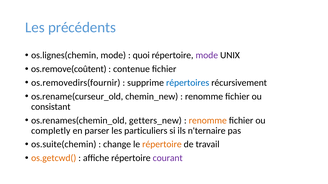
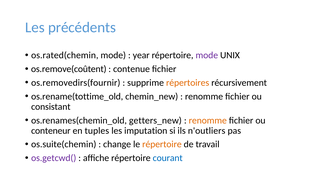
os.lignes(chemin: os.lignes(chemin -> os.rated(chemin (65, 55)
quoi: quoi -> year (141, 55)
répertoires colour: blue -> orange (188, 83)
os.rename(curseur_old: os.rename(curseur_old -> os.rename(tottime_old (77, 97)
completly: completly -> conteneur (51, 131)
parser: parser -> tuples (97, 131)
particuliers: particuliers -> imputation (146, 131)
n'ternaire: n'ternaire -> n'outliers (207, 131)
os.getcwd( colour: orange -> purple (54, 158)
courant colour: purple -> blue (168, 158)
